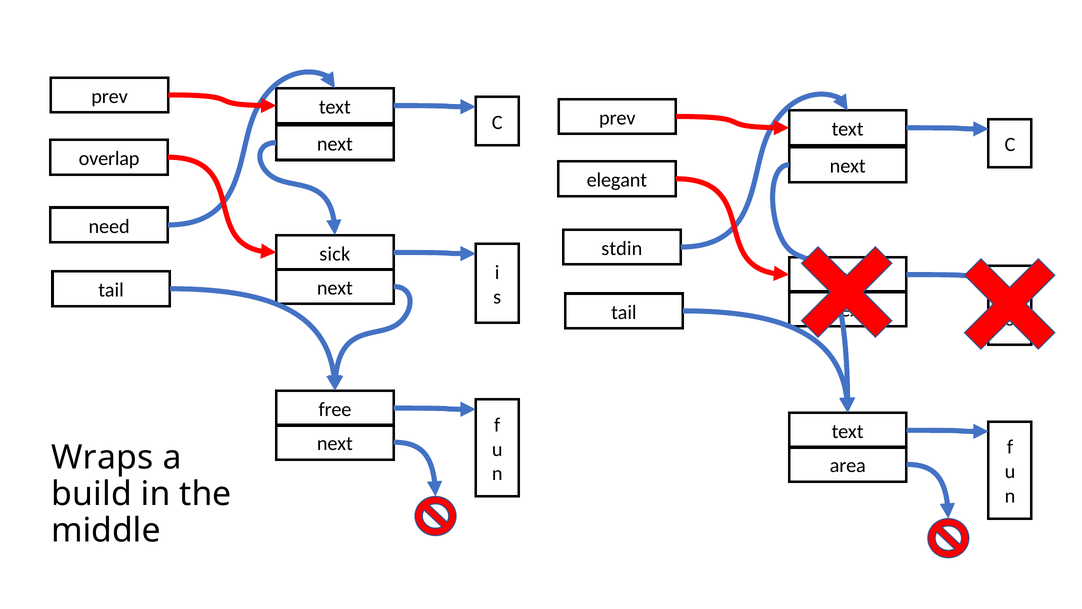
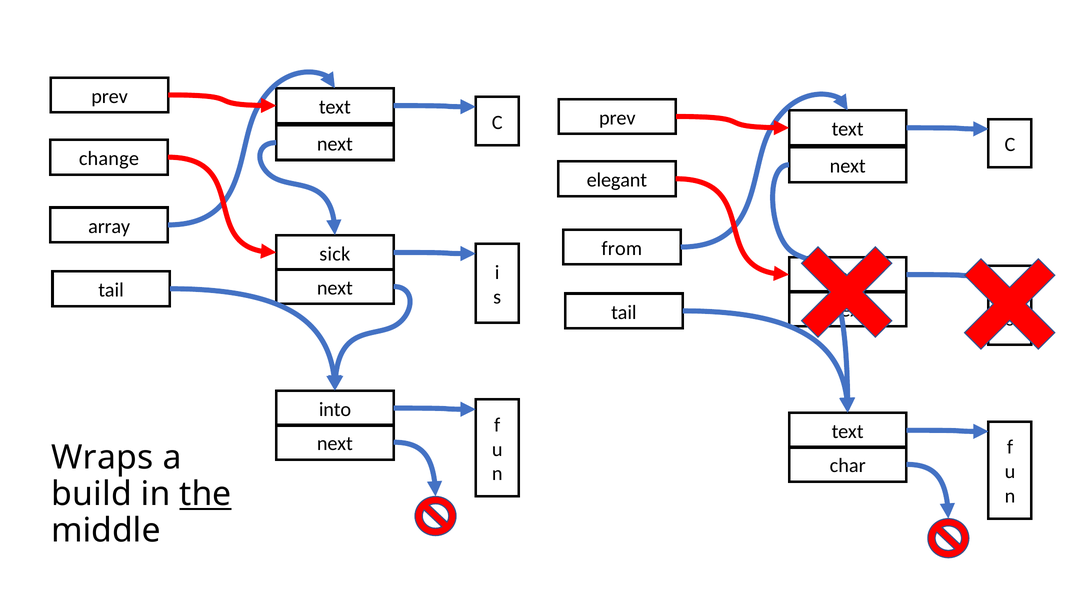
overlap: overlap -> change (109, 159)
need: need -> array (109, 226)
stdin: stdin -> from (622, 248)
free: free -> into (335, 409)
area: area -> char (848, 466)
the underline: none -> present (205, 494)
